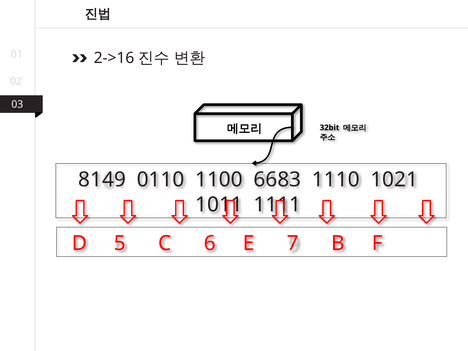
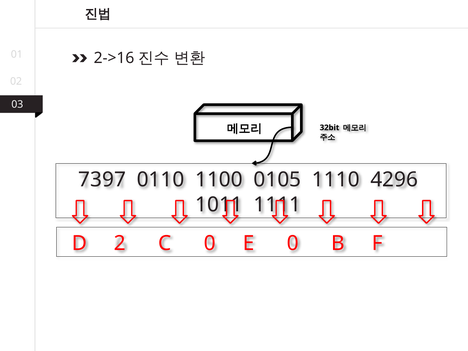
8149: 8149 -> 7397 (102, 180)
6683: 6683 -> 0105 (277, 180)
1021: 1021 -> 4296 (394, 180)
5: 5 -> 2 (120, 243)
C 6: 6 -> 0 (210, 243)
E 7: 7 -> 0 (293, 243)
